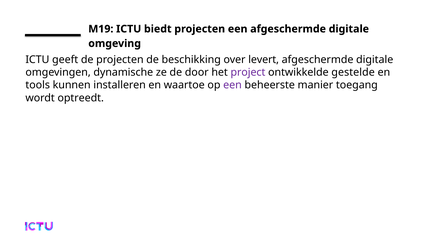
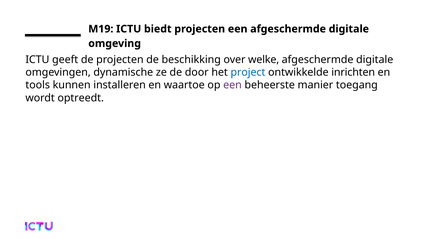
levert: levert -> welke (264, 60)
project colour: purple -> blue (248, 72)
gestelde: gestelde -> inrichten (353, 72)
